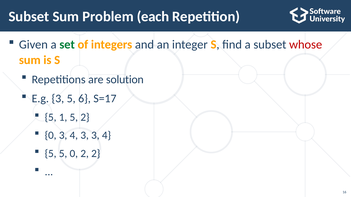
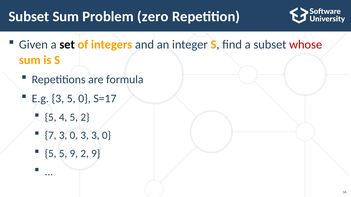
each: each -> zero (153, 17)
set colour: green -> black (67, 45)
solution: solution -> formula (125, 80)
5 6: 6 -> 0 (85, 99)
1: 1 -> 4 (63, 117)
0: 0 -> 7 (51, 136)
4: 4 -> 0 (74, 136)
3 3 4: 4 -> 0 (106, 136)
5 0: 0 -> 9 (74, 154)
2 2: 2 -> 9 (96, 154)
